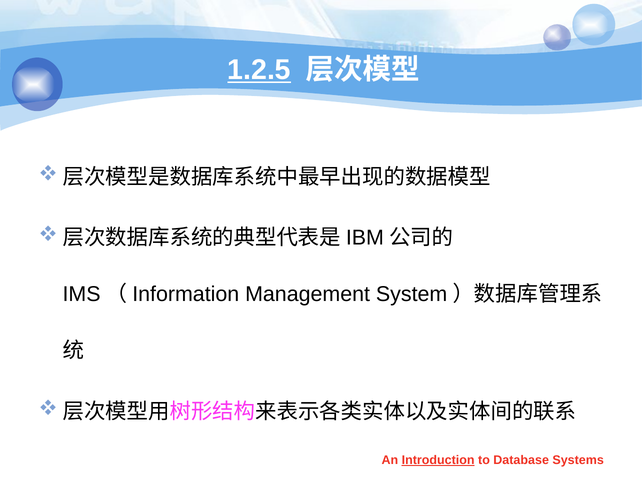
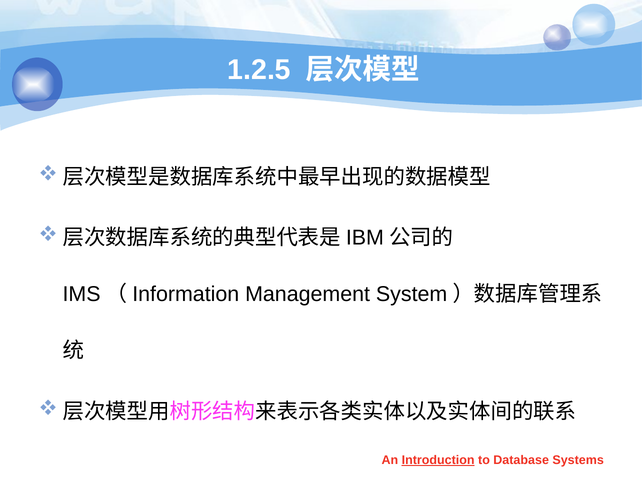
1.2.5 underline: present -> none (259, 70)
